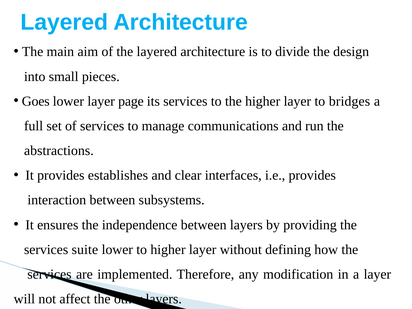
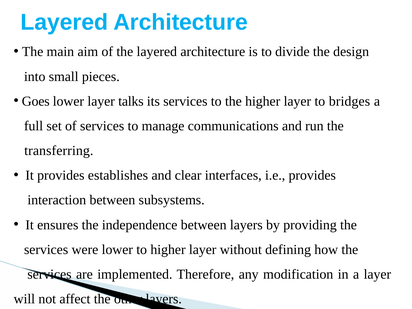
page: page -> talks (131, 101)
abstractions: abstractions -> transferring (59, 151)
suite: suite -> were (85, 250)
